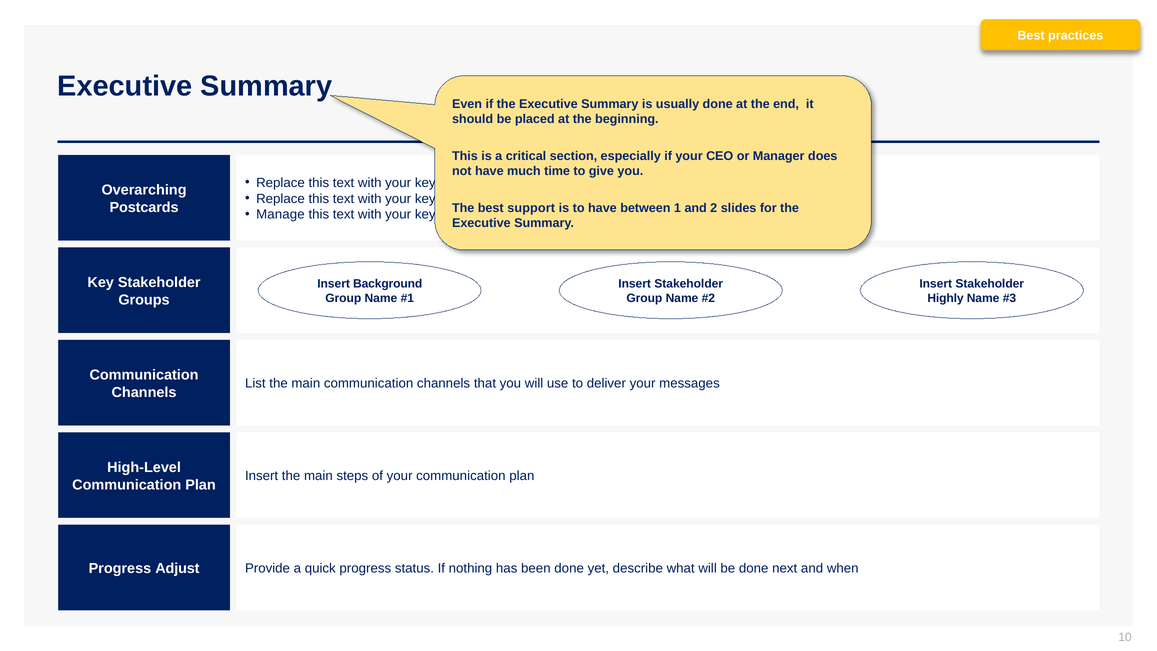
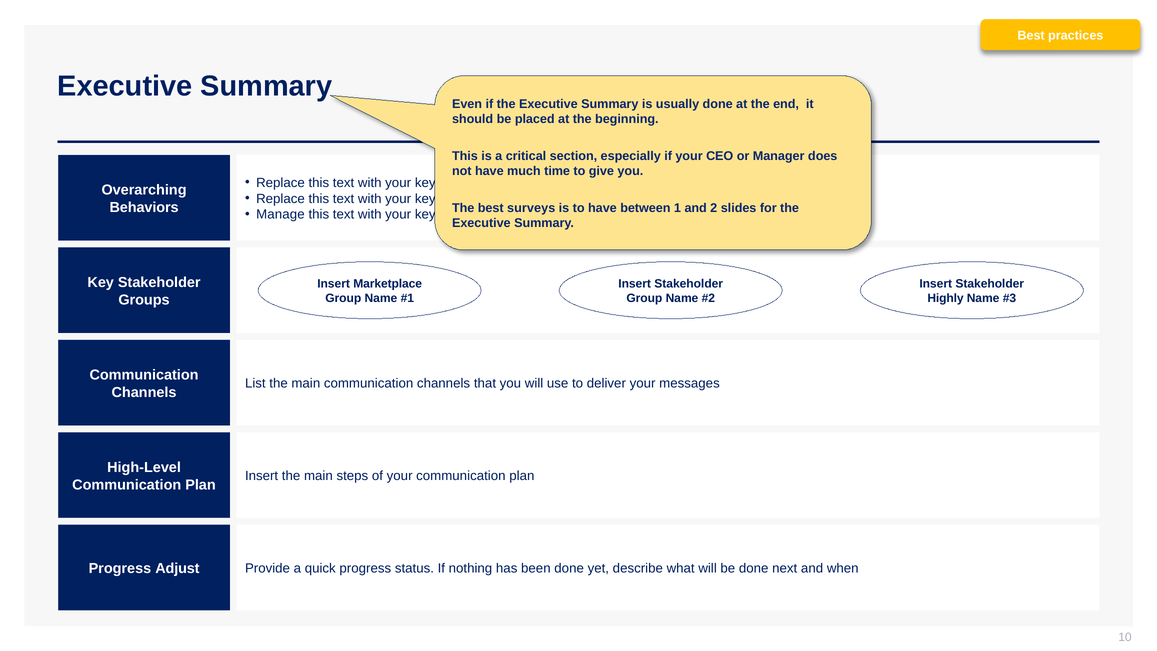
Postcards: Postcards -> Behaviors (144, 207)
support: support -> surveys (531, 208)
Background: Background -> Marketplace (388, 284)
